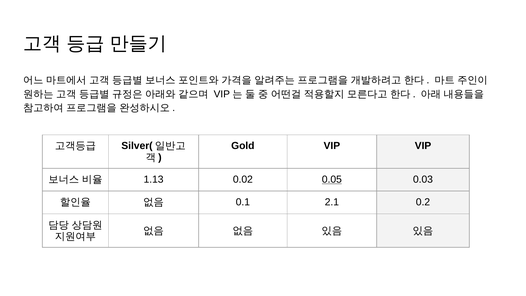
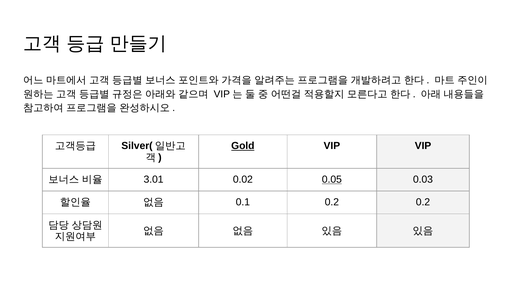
Gold underline: none -> present (243, 146)
1.13: 1.13 -> 3.01 (154, 179)
0.1 2.1: 2.1 -> 0.2 (332, 202)
